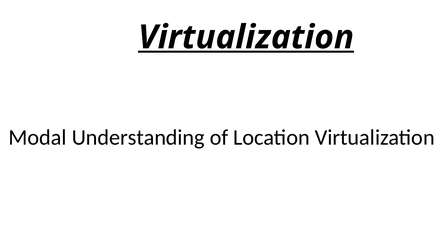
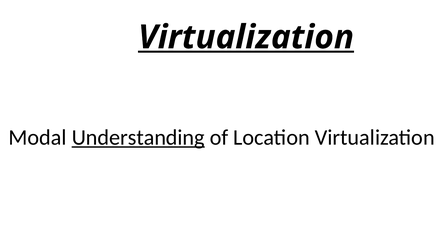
Understanding underline: none -> present (138, 138)
